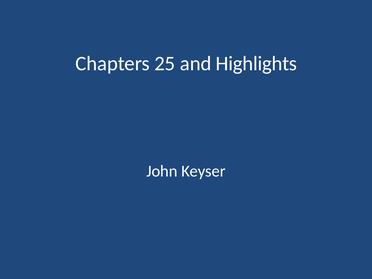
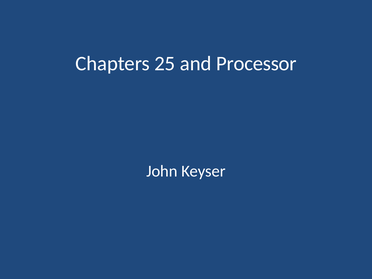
Highlights: Highlights -> Processor (256, 63)
